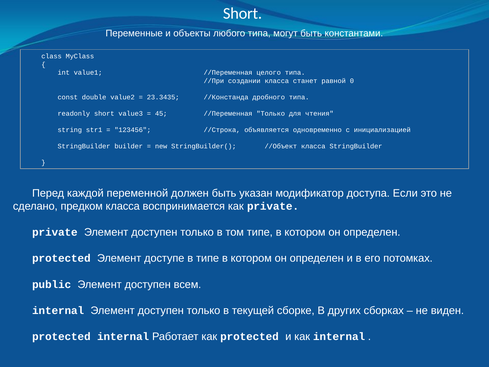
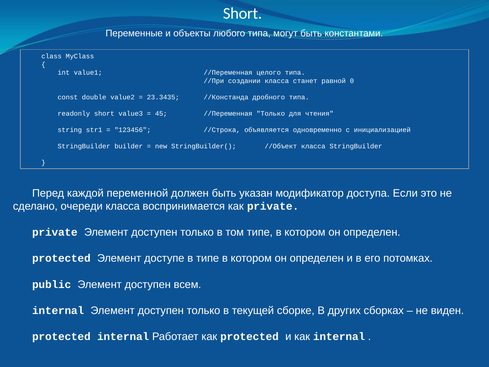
предком: предком -> очереди (82, 206)
